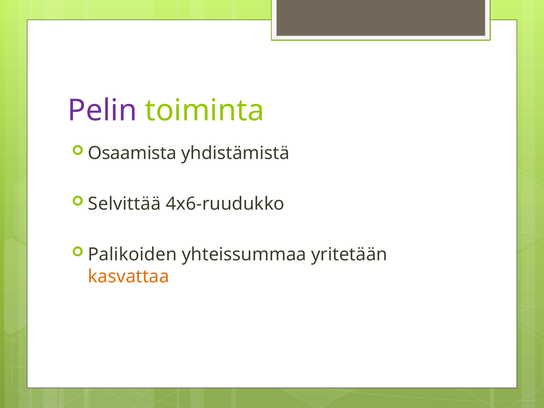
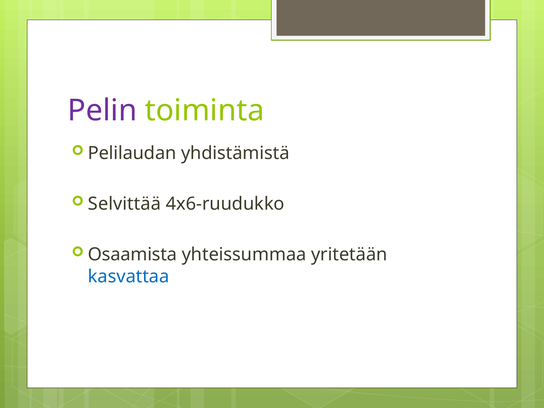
Osaamista: Osaamista -> Pelilaudan (132, 153)
Palikoiden: Palikoiden -> Osaamista (133, 255)
kasvattaa colour: orange -> blue (129, 276)
